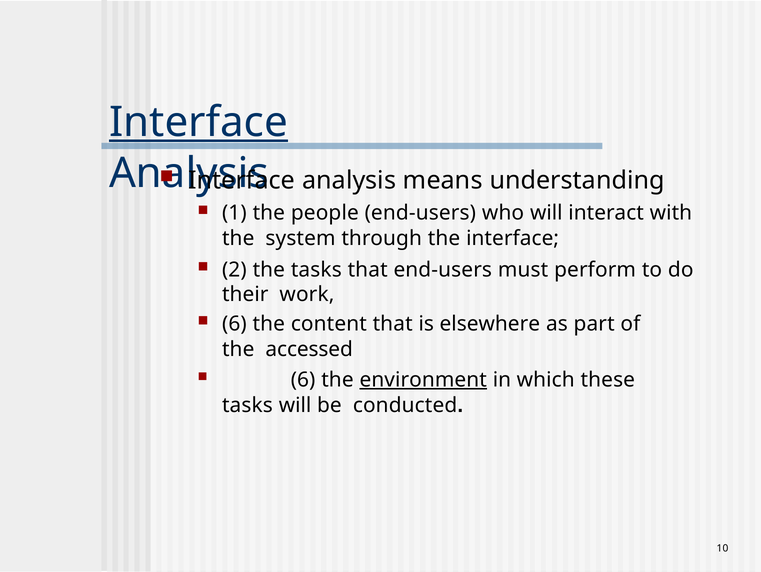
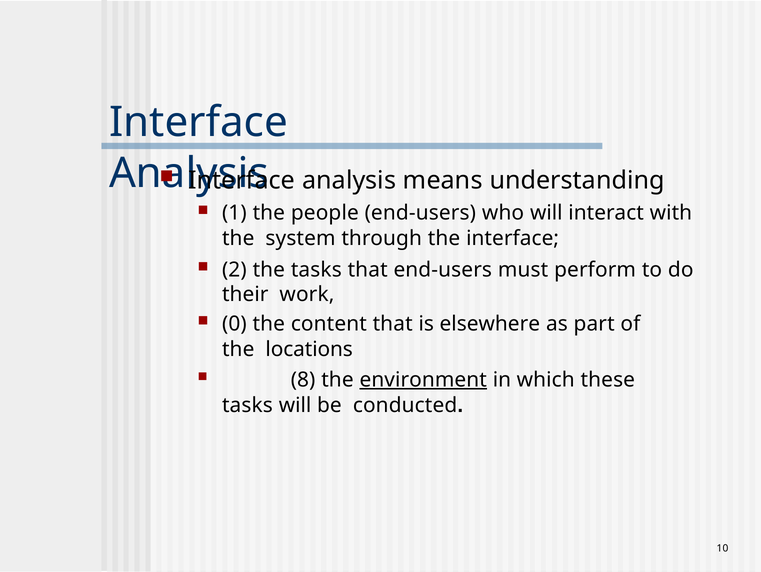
Interface underline: present -> none (198, 122)
6: 6 -> 0 (234, 324)
accessed: accessed -> locations (309, 349)
6: 6 -> 8 (303, 380)
